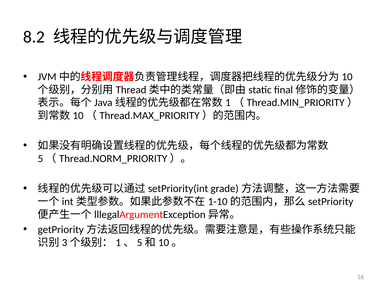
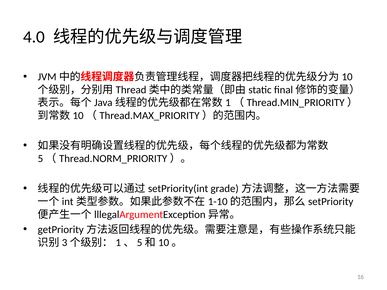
8.2: 8.2 -> 4.0 (34, 37)
